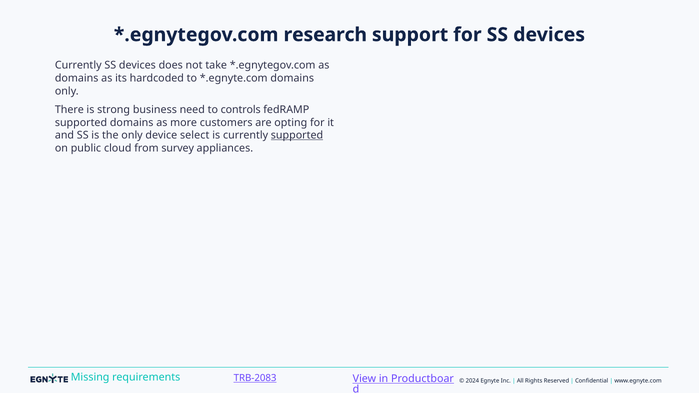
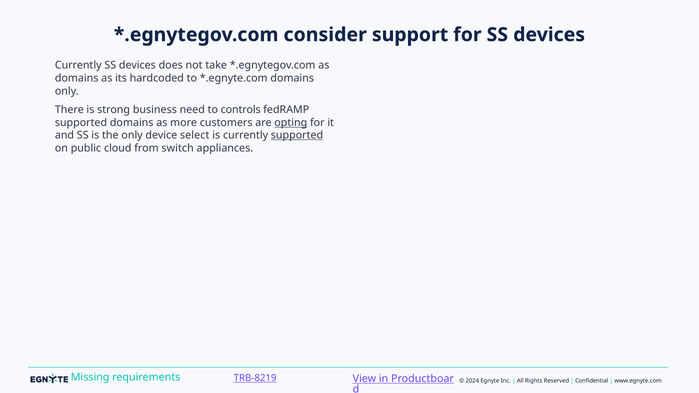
research: research -> consider (325, 35)
opting underline: none -> present (291, 123)
survey: survey -> switch (178, 148)
TRB-2083: TRB-2083 -> TRB-8219 (255, 378)
